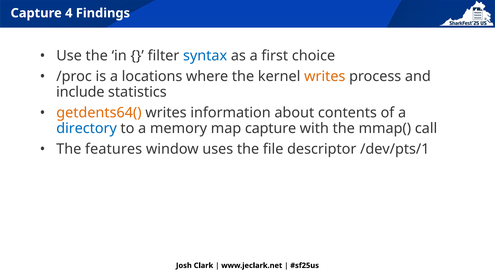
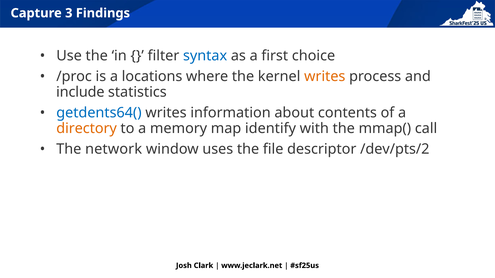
4: 4 -> 3 (69, 13)
getdents64( colour: orange -> blue (99, 113)
directory colour: blue -> orange (87, 129)
map capture: capture -> identify (270, 129)
features: features -> network (114, 149)
/dev/pts/1: /dev/pts/1 -> /dev/pts/2 (395, 149)
